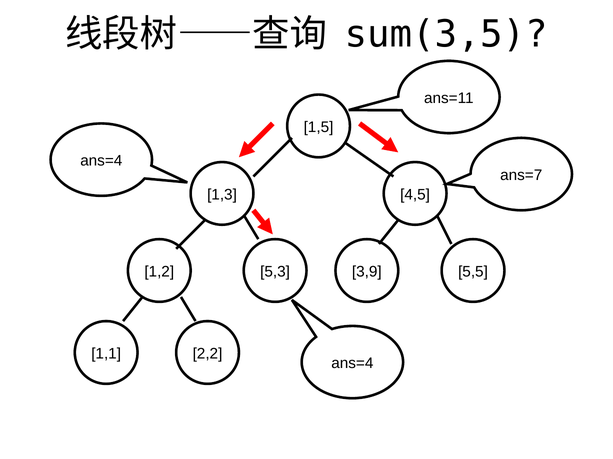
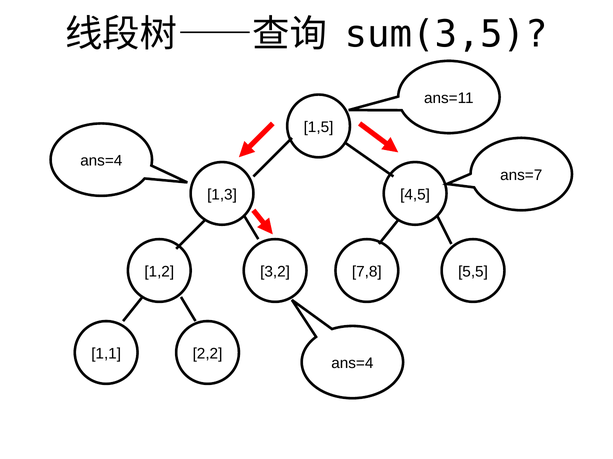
5,3: 5,3 -> 3,2 (275, 272)
3,9: 3,9 -> 7,8 (367, 272)
